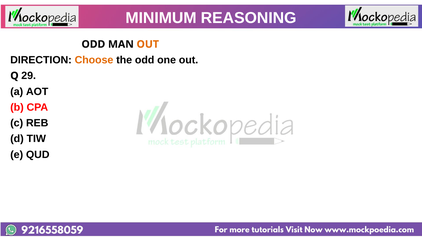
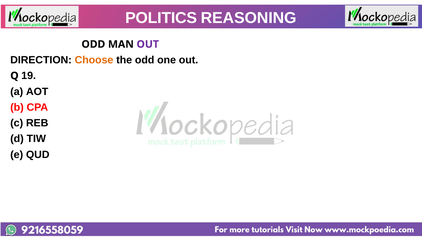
MINIMUM: MINIMUM -> POLITICS (161, 18)
OUT colour: orange -> purple (148, 44)
29: 29 -> 19 (29, 76)
